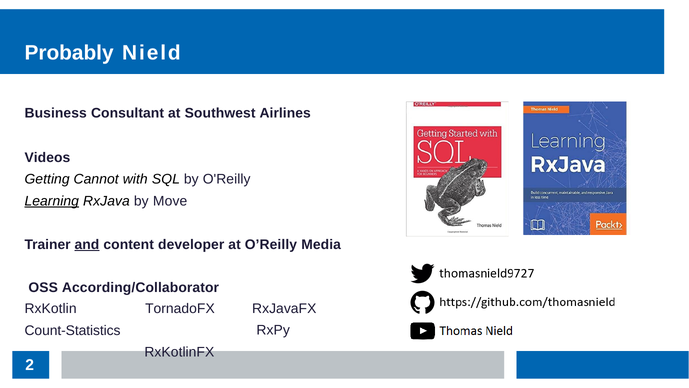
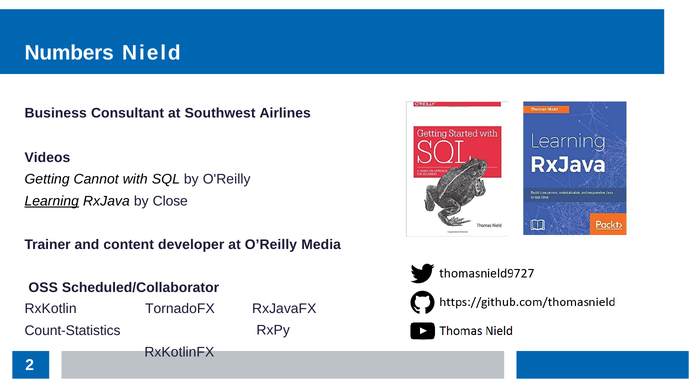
Probably: Probably -> Numbers (69, 53)
Move: Move -> Close (170, 201)
and underline: present -> none (87, 244)
According/Collaborator: According/Collaborator -> Scheduled/Collaborator (140, 287)
